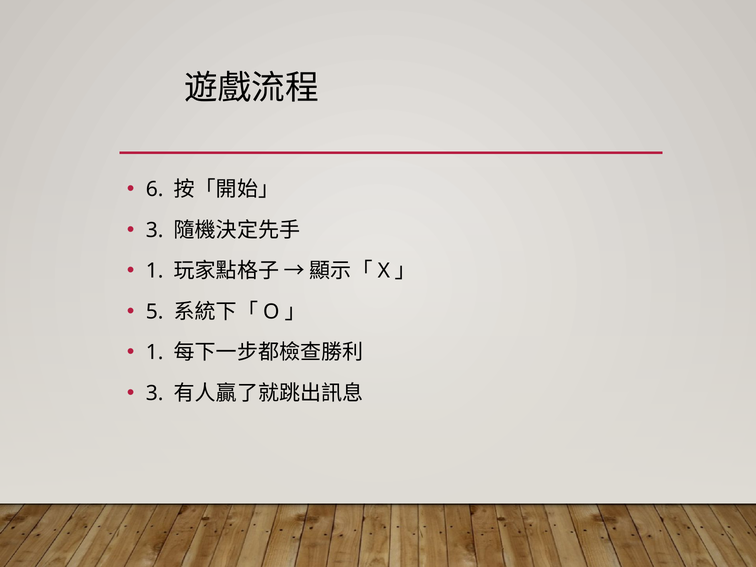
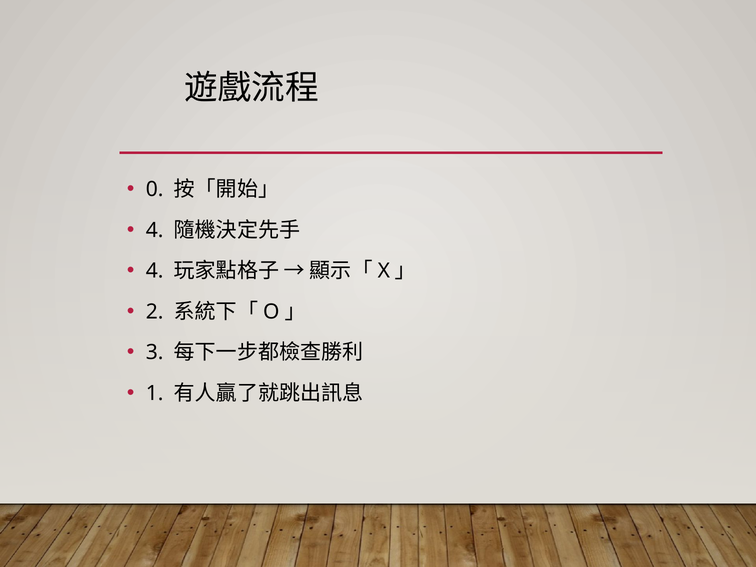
6: 6 -> 0 (155, 190)
3: 3 -> 4 (155, 230)
1: 1 -> 4 (155, 271)
5: 5 -> 2 (155, 312)
1: 1 -> 3 (155, 353)
3: 3 -> 1 (155, 393)
